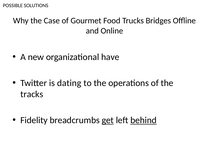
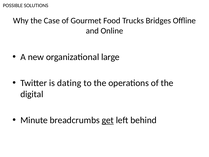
have: have -> large (110, 57)
tracks: tracks -> digital (32, 94)
Fidelity: Fidelity -> Minute (34, 120)
behind underline: present -> none (143, 120)
